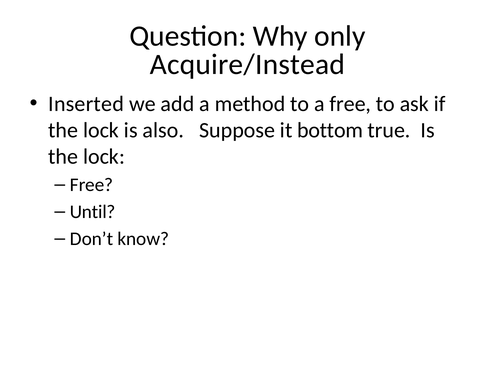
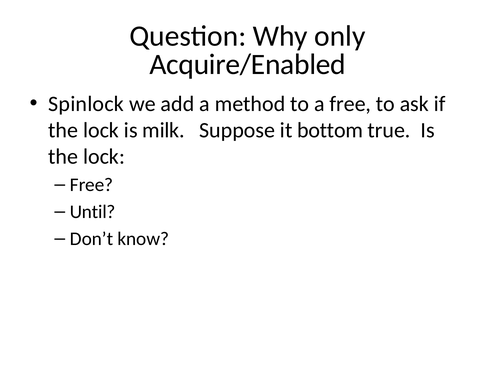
Acquire/Instead: Acquire/Instead -> Acquire/Enabled (248, 64)
Inserted: Inserted -> Spinlock (86, 104)
also: also -> milk (163, 130)
